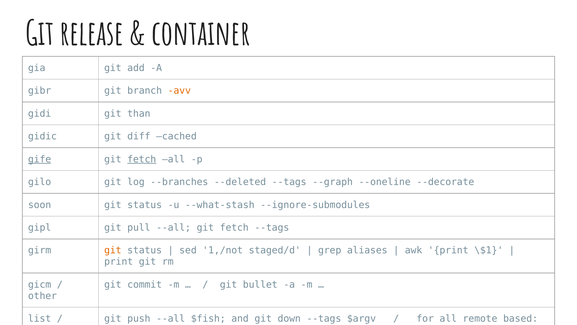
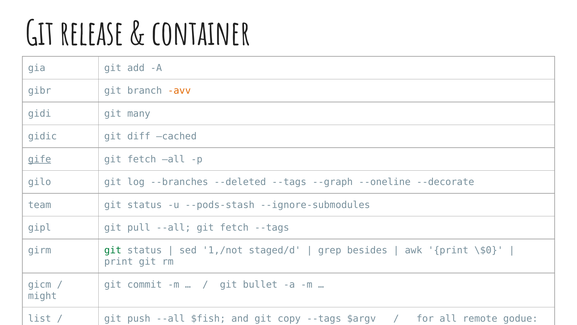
than: than -> many (139, 113)
fetch underline: present -> none (142, 159)
soon: soon -> team (40, 205)
--what-stash: --what-stash -> --pods-stash (220, 205)
git colour: orange -> green (113, 250)
aliases: aliases -> besides (367, 250)
\$1: \$1 -> \$0 (489, 250)
other: other -> might (42, 295)
down: down -> copy (289, 318)
based: based -> godue (521, 318)
